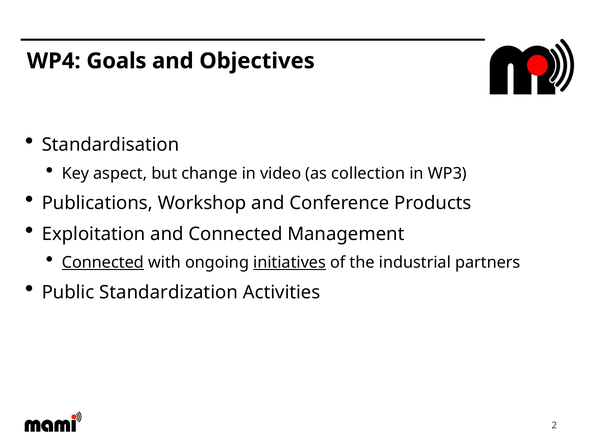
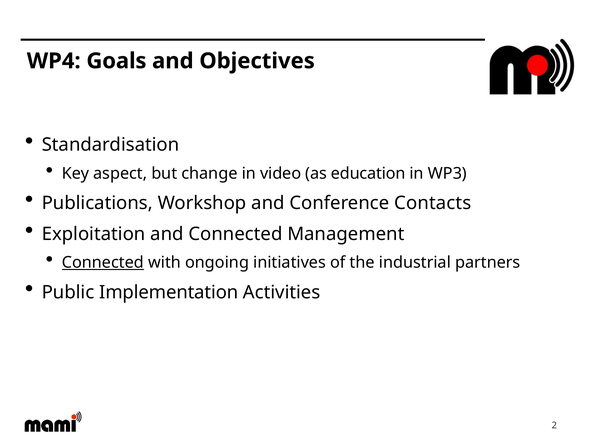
collection: collection -> education (368, 173)
Products: Products -> Contacts (433, 203)
initiatives underline: present -> none (290, 262)
Standardization: Standardization -> Implementation (169, 292)
